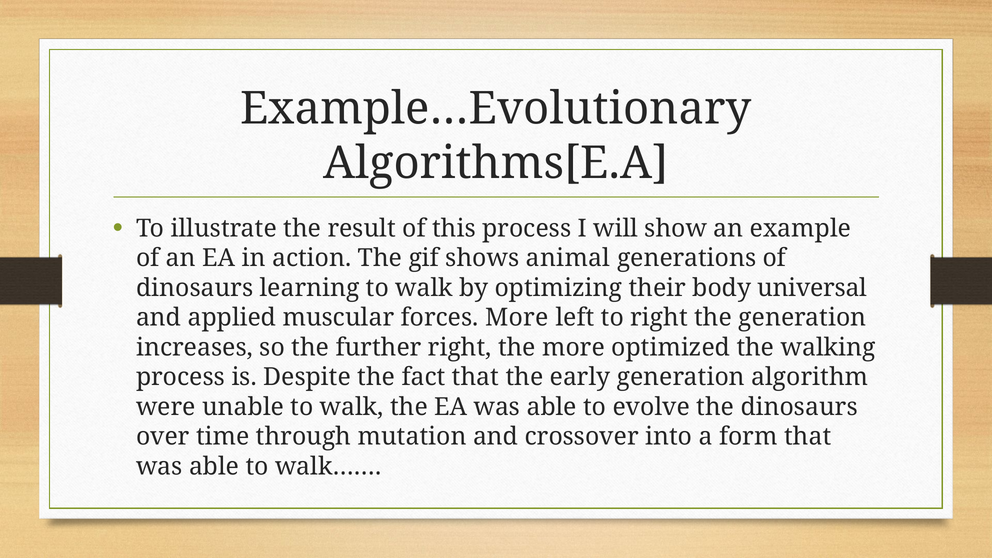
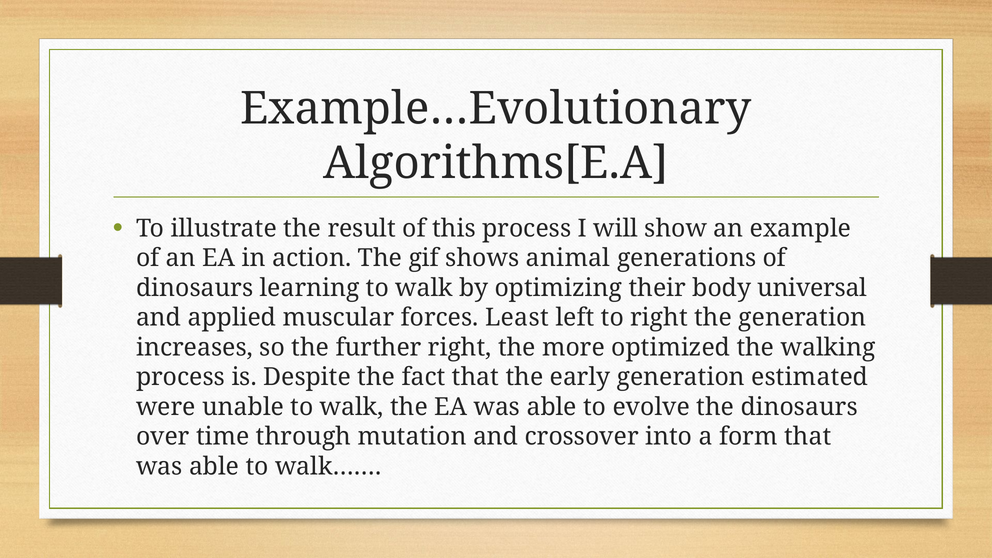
forces More: More -> Least (517, 318)
algorithm: algorithm -> estimated (810, 377)
